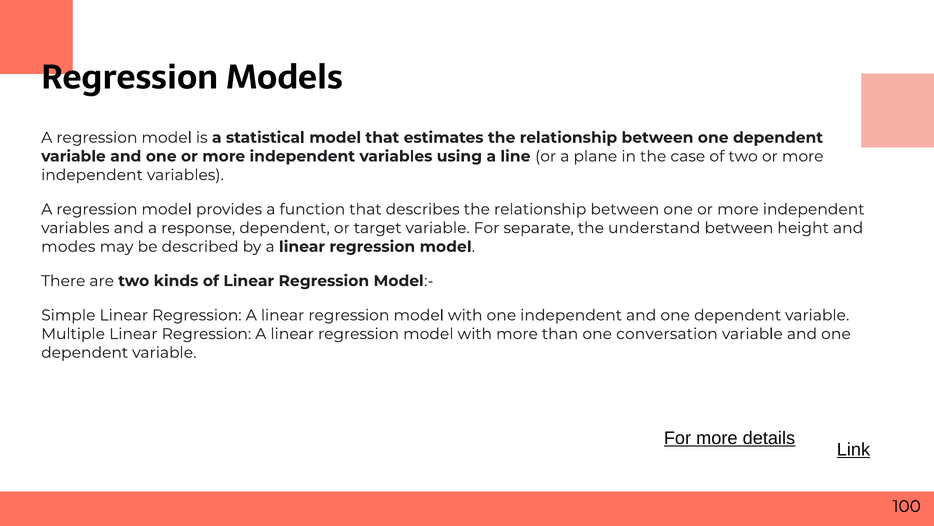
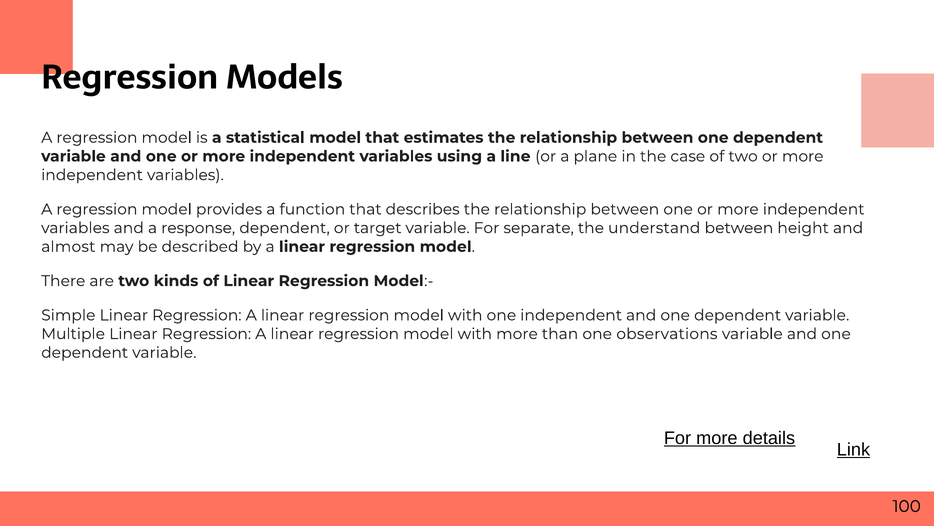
modes: modes -> almost (68, 246)
conversation: conversation -> observations (667, 334)
